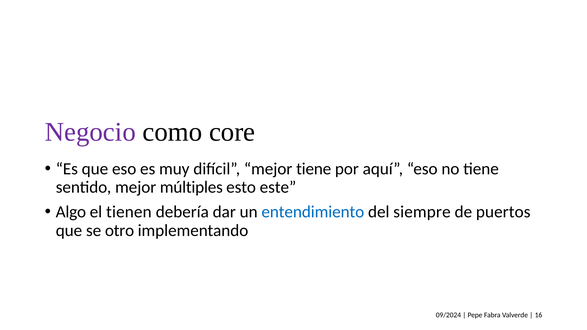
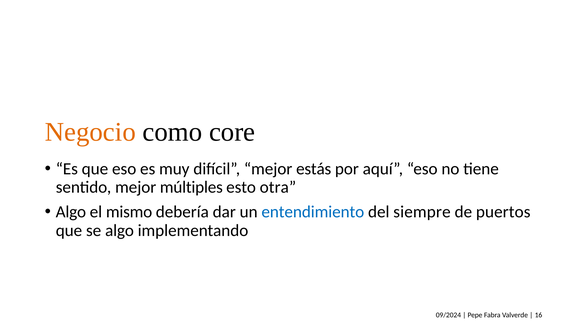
Negocio colour: purple -> orange (90, 132)
mejor tiene: tiene -> estás (314, 169)
este: este -> otra (278, 187)
tienen: tienen -> mismo (129, 212)
se otro: otro -> algo (120, 231)
